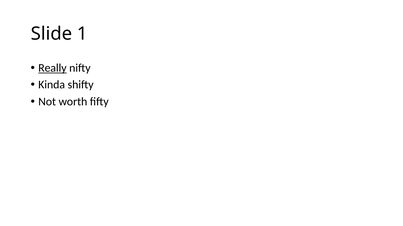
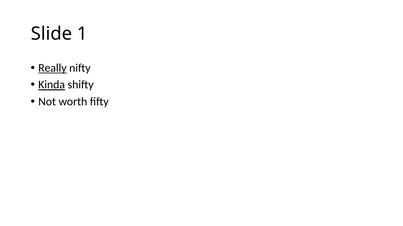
Kinda underline: none -> present (52, 85)
